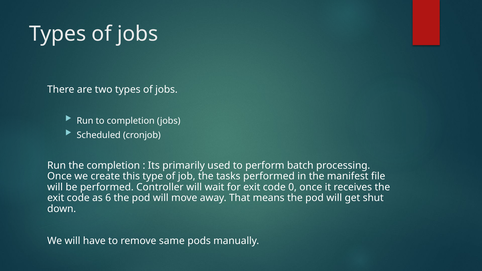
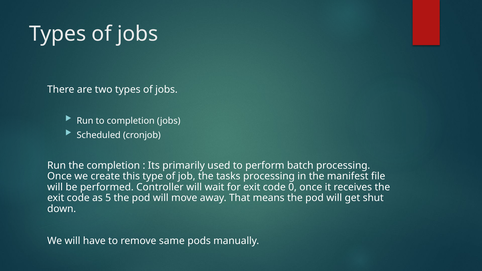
tasks performed: performed -> processing (269, 176)
6: 6 -> 5 (108, 198)
